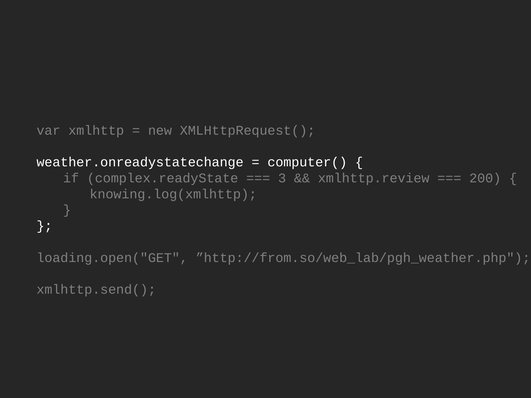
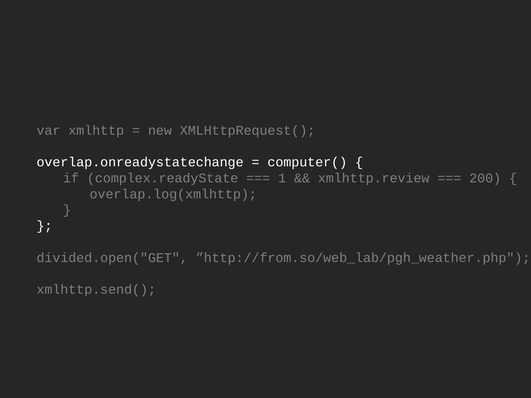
weather.onreadystatechange: weather.onreadystatechange -> overlap.onreadystatechange (140, 162)
3: 3 -> 1 (282, 178)
knowing.log(xmlhttp: knowing.log(xmlhttp -> overlap.log(xmlhttp (173, 194)
loading.open("GET: loading.open("GET -> divided.open("GET (112, 258)
